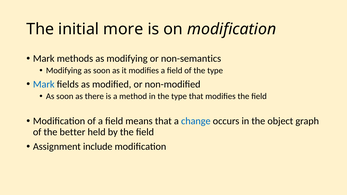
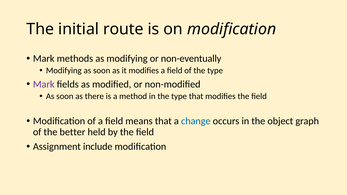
more: more -> route (123, 29)
non-semantics: non-semantics -> non-eventually (191, 59)
Mark colour: blue -> purple (44, 84)
